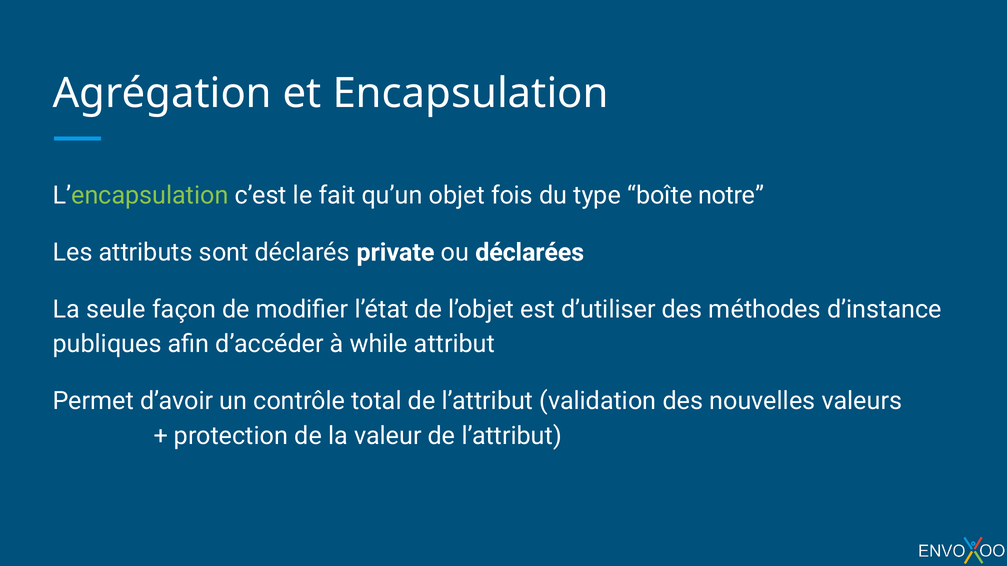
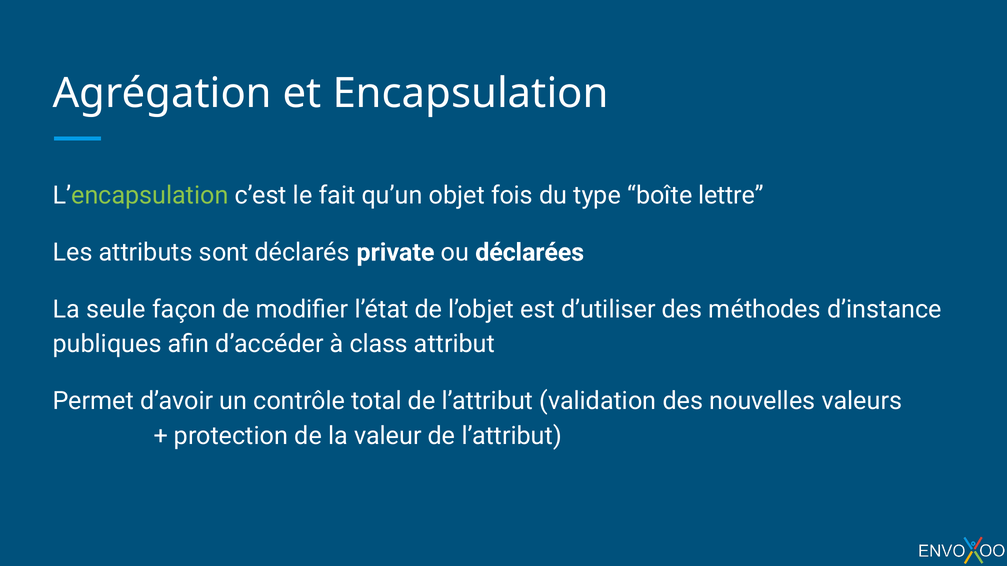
notre: notre -> lettre (731, 196)
while: while -> class (379, 344)
